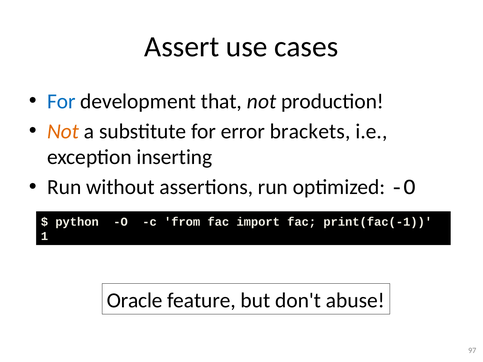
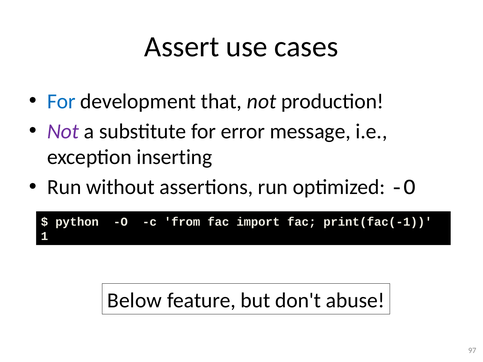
Not colour: orange -> purple (63, 131)
brackets: brackets -> message (310, 131)
Oracle: Oracle -> Below (135, 301)
